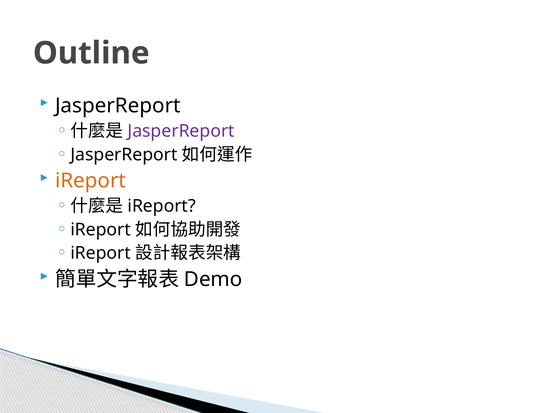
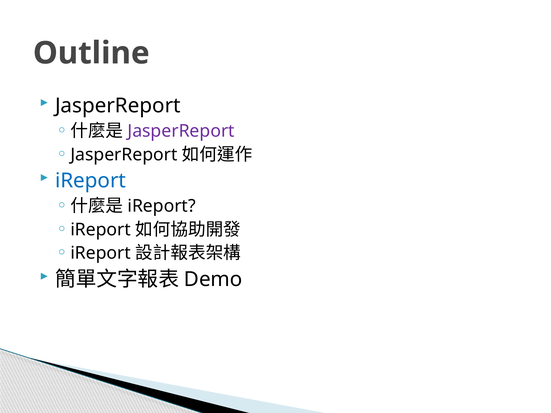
iReport colour: orange -> blue (91, 181)
